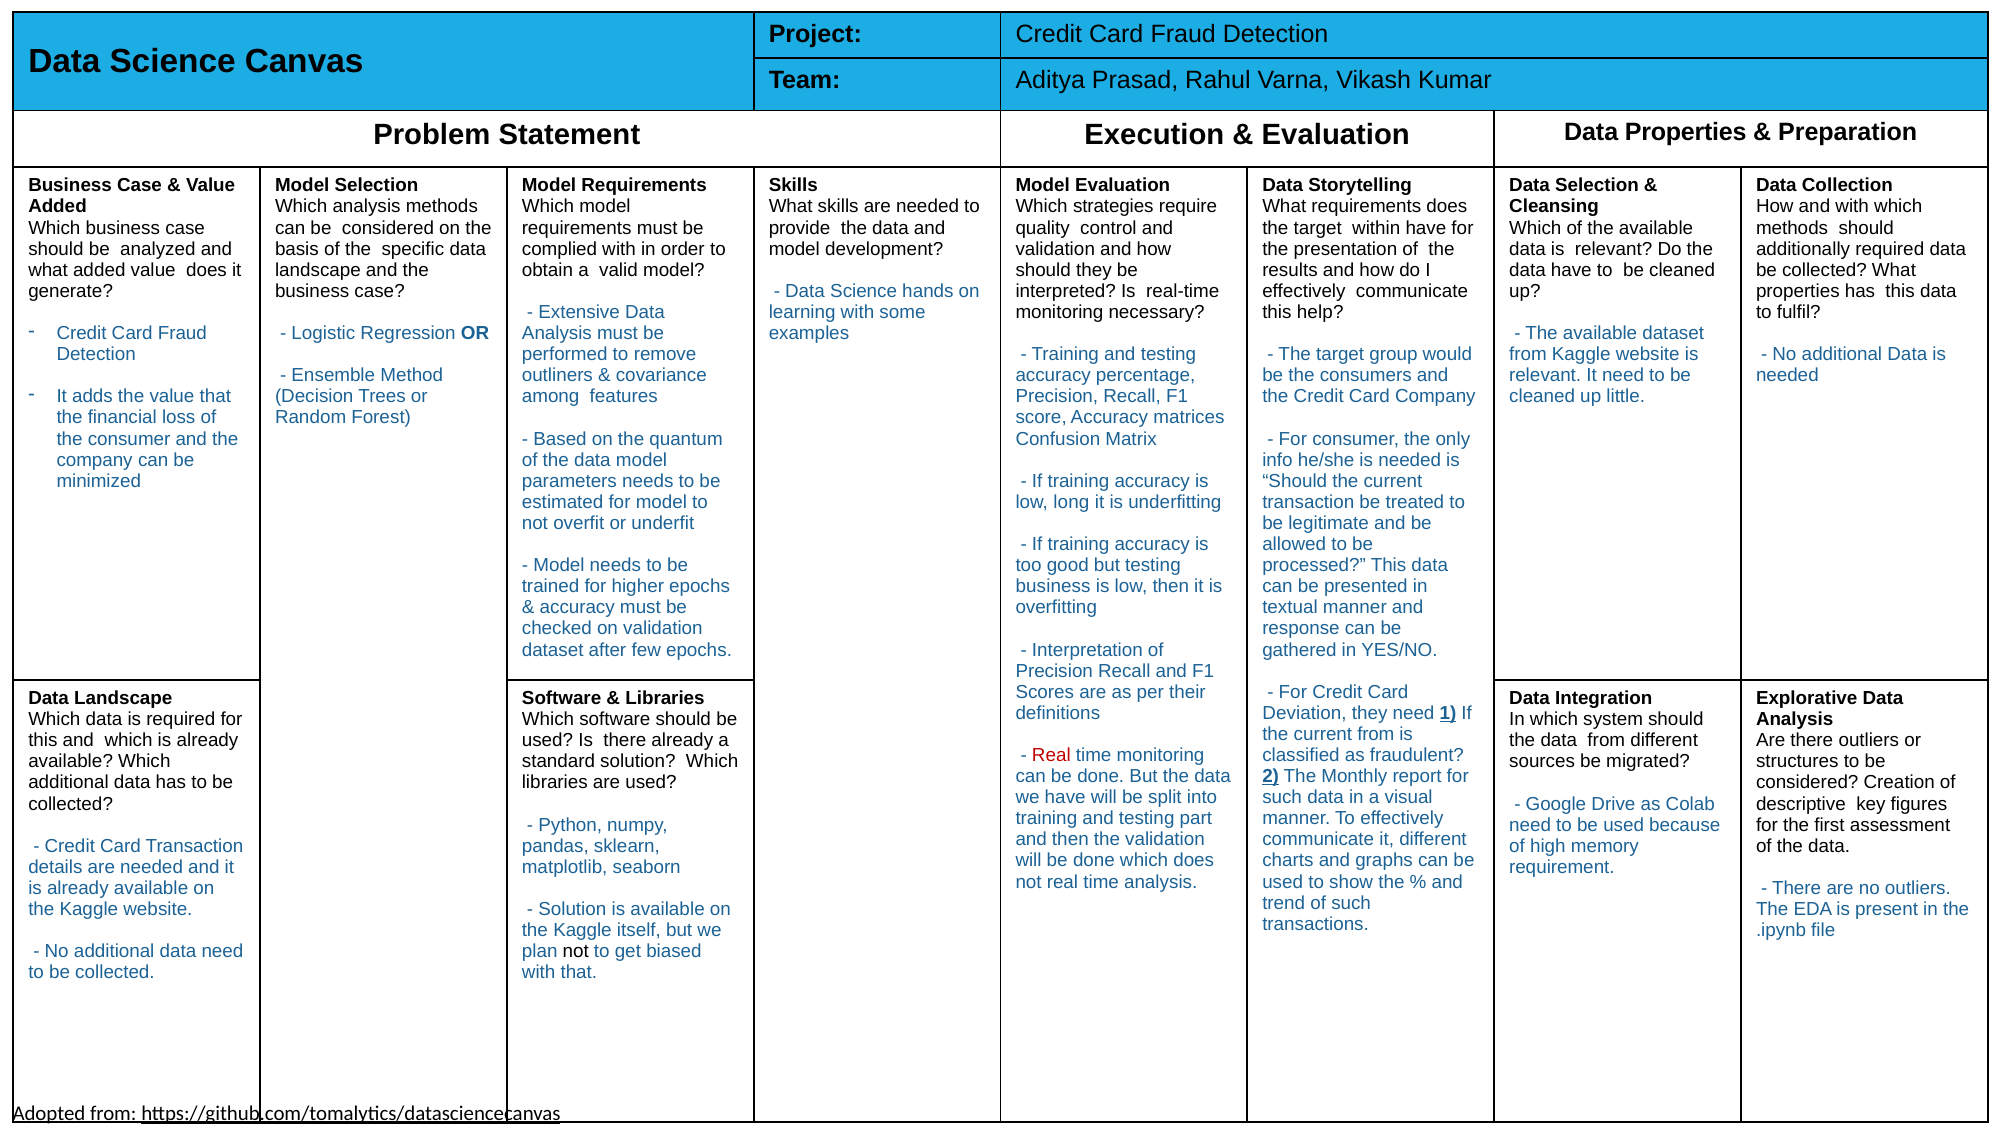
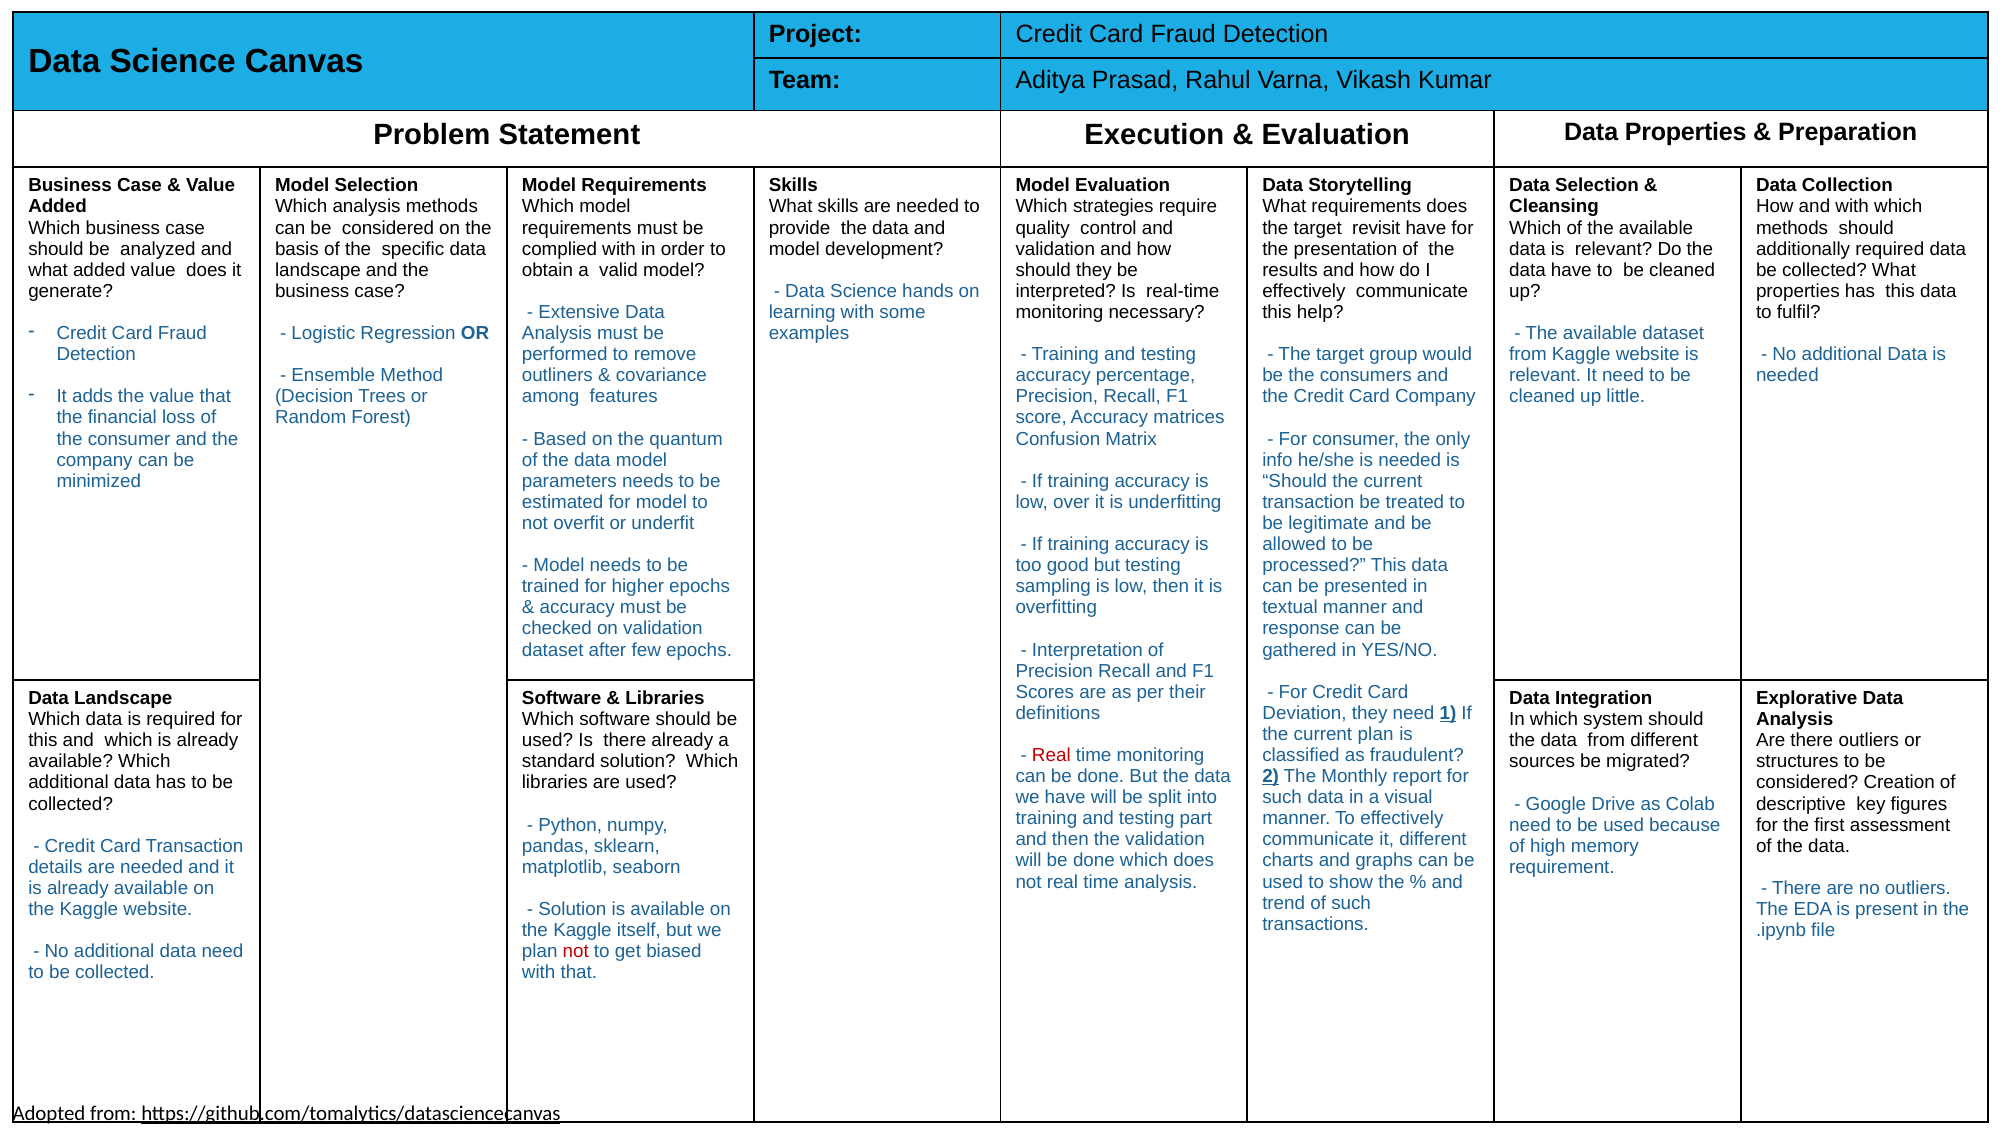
within: within -> revisit (1376, 228)
long: long -> over (1071, 502)
business: business -> sampling (1053, 586)
current from: from -> plan (1376, 734)
not colour: black -> red (576, 951)
